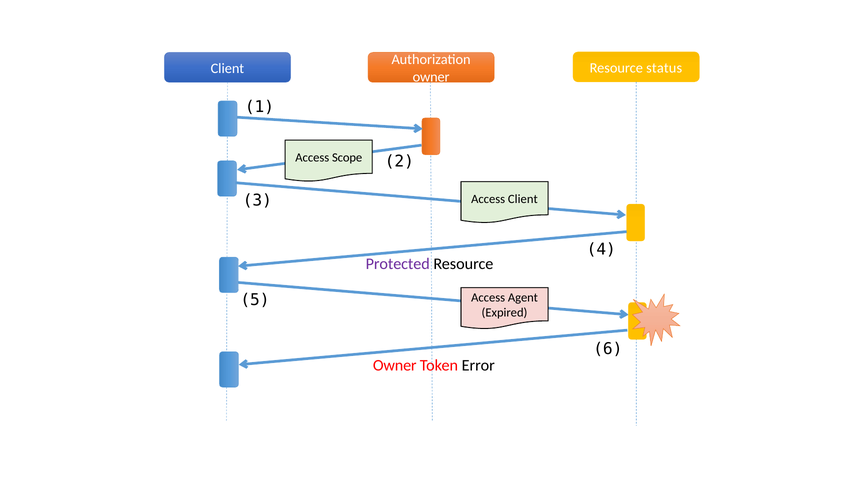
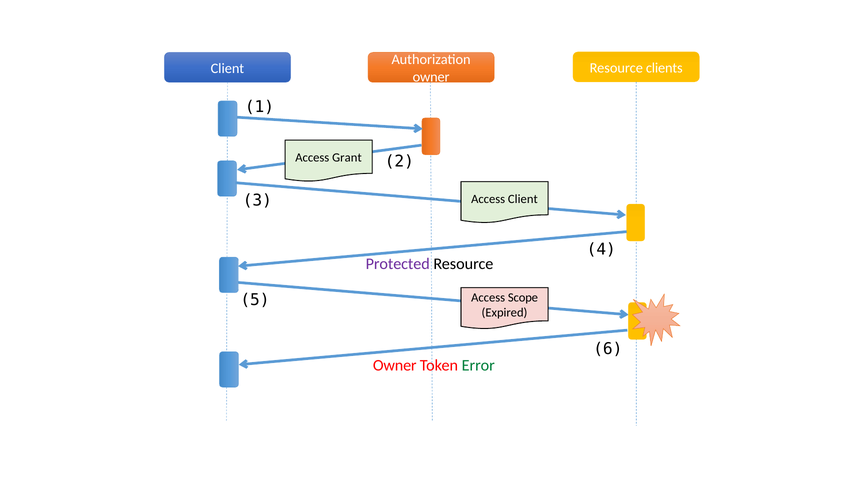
status: status -> clients (664, 68)
Scope: Scope -> Grant (347, 158)
Agent: Agent -> Scope (523, 297)
Error colour: black -> green (478, 366)
